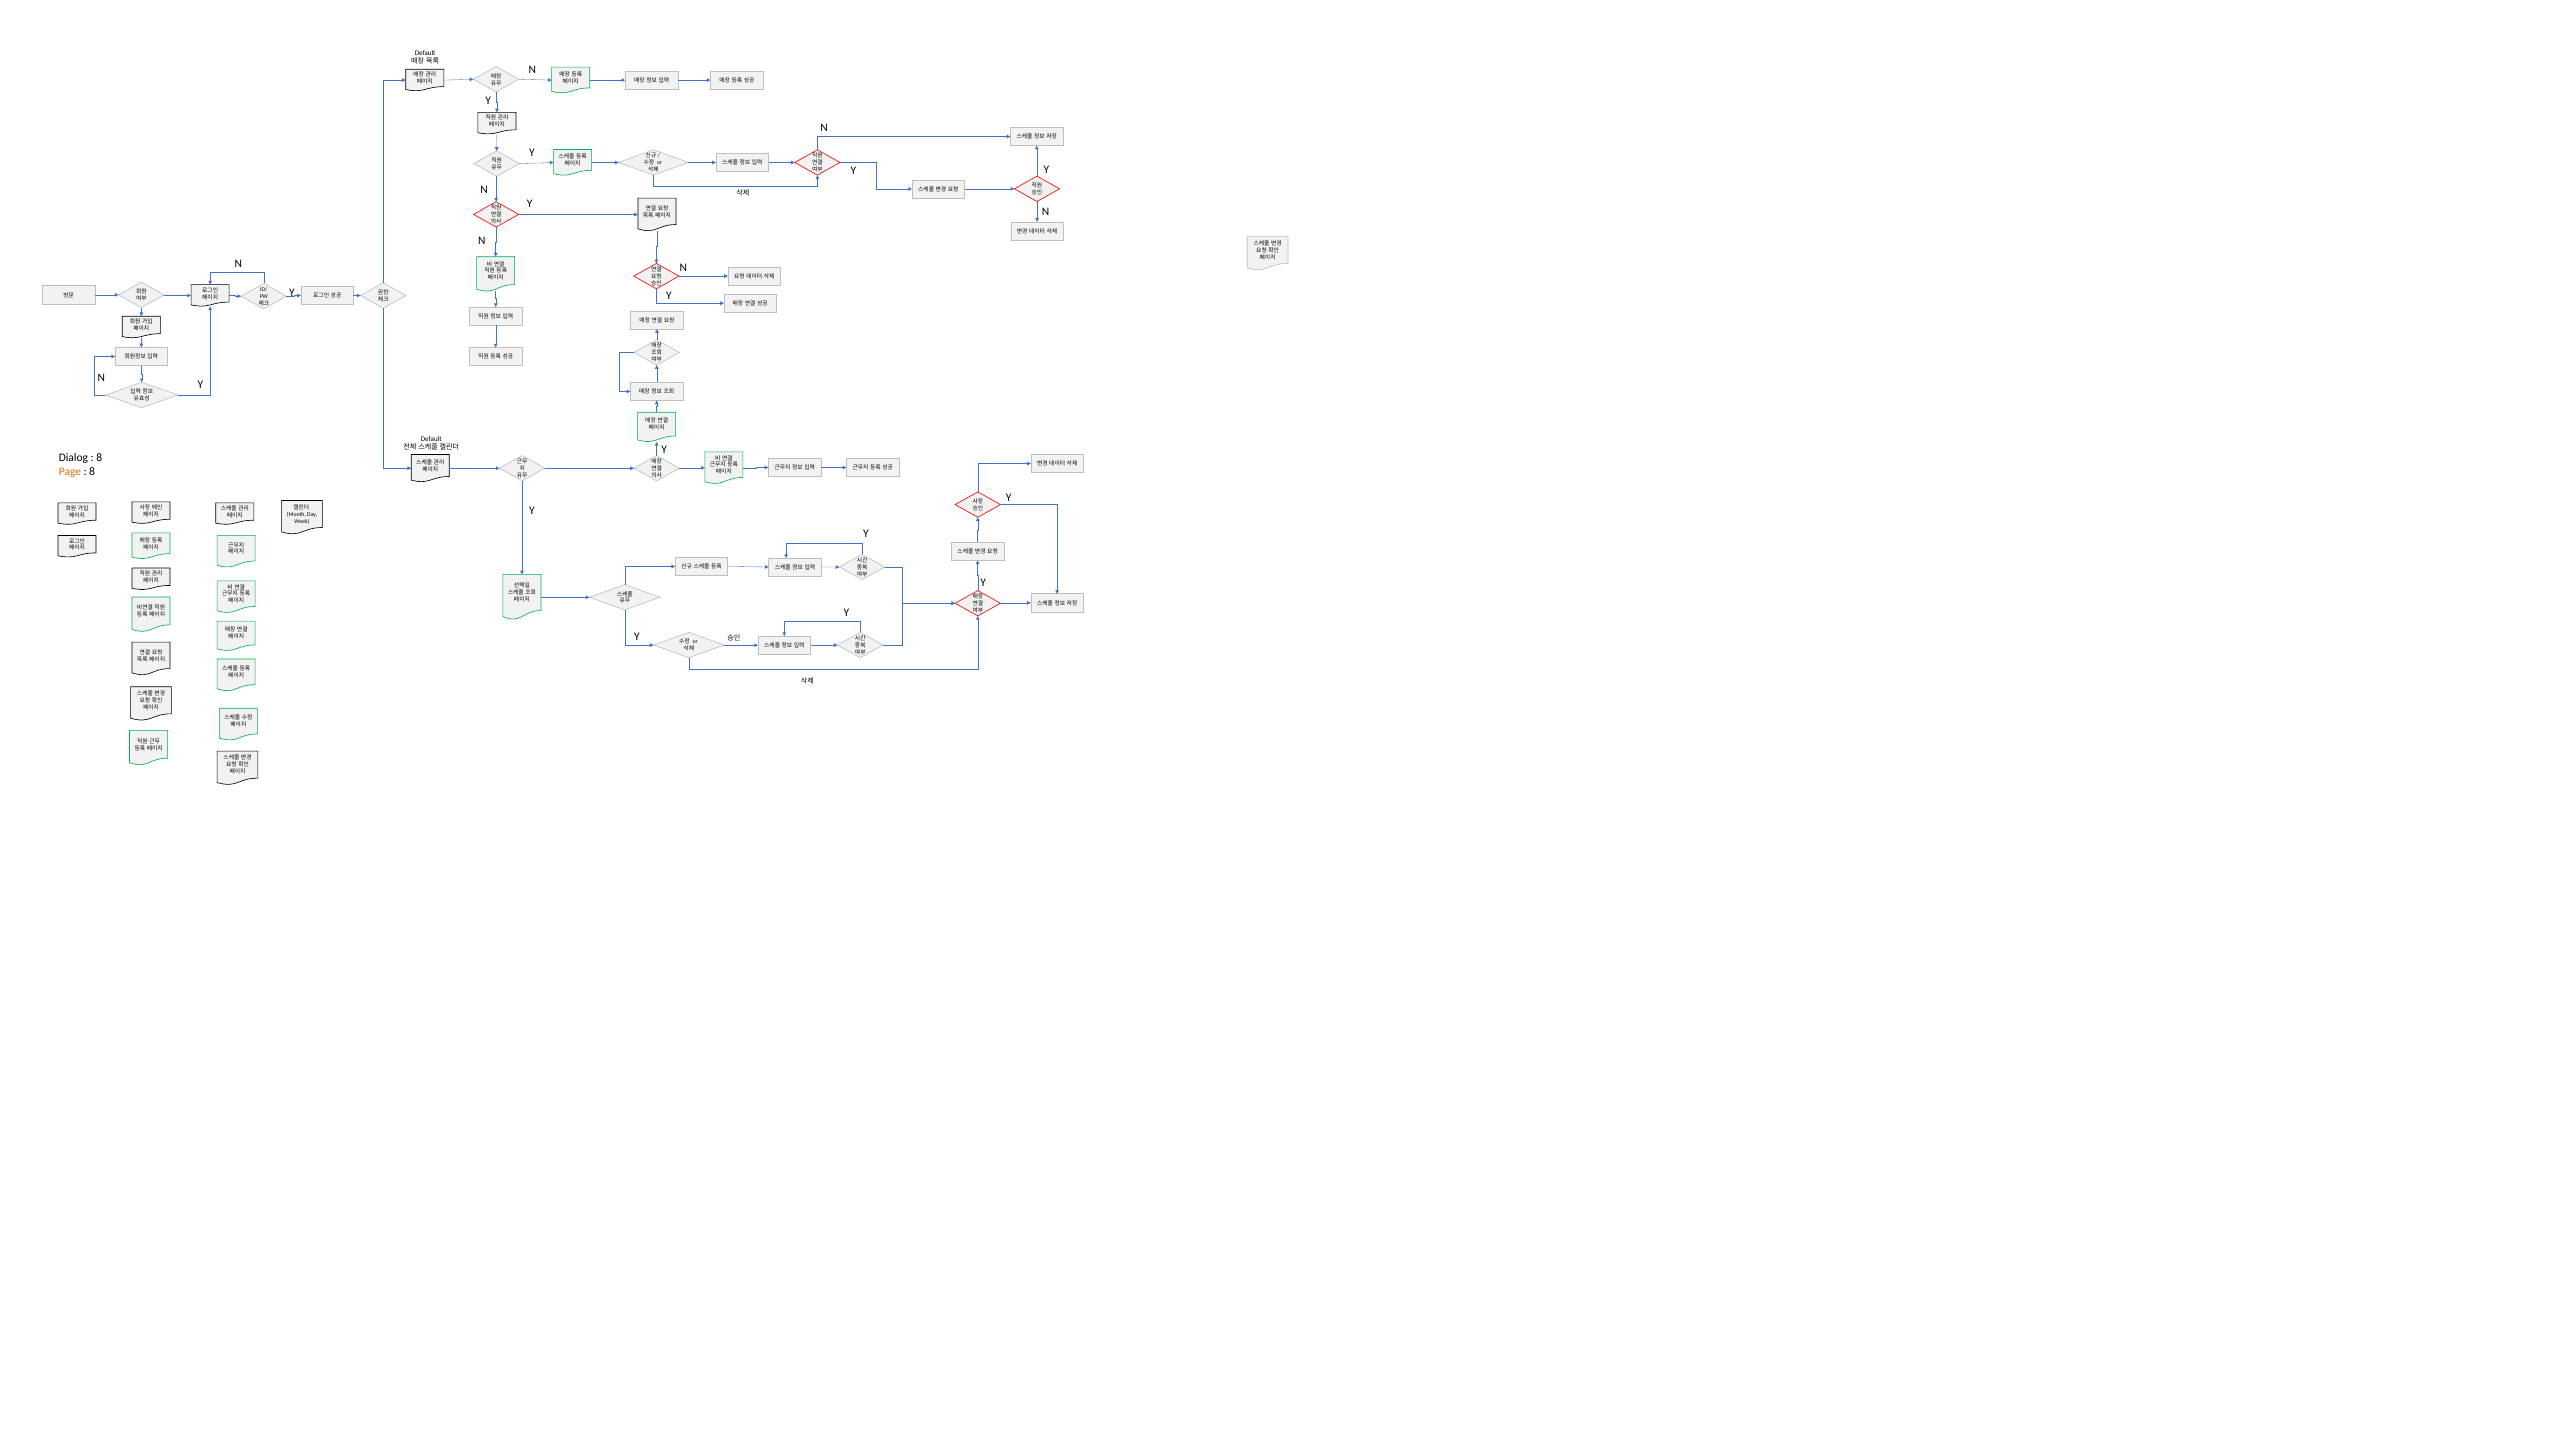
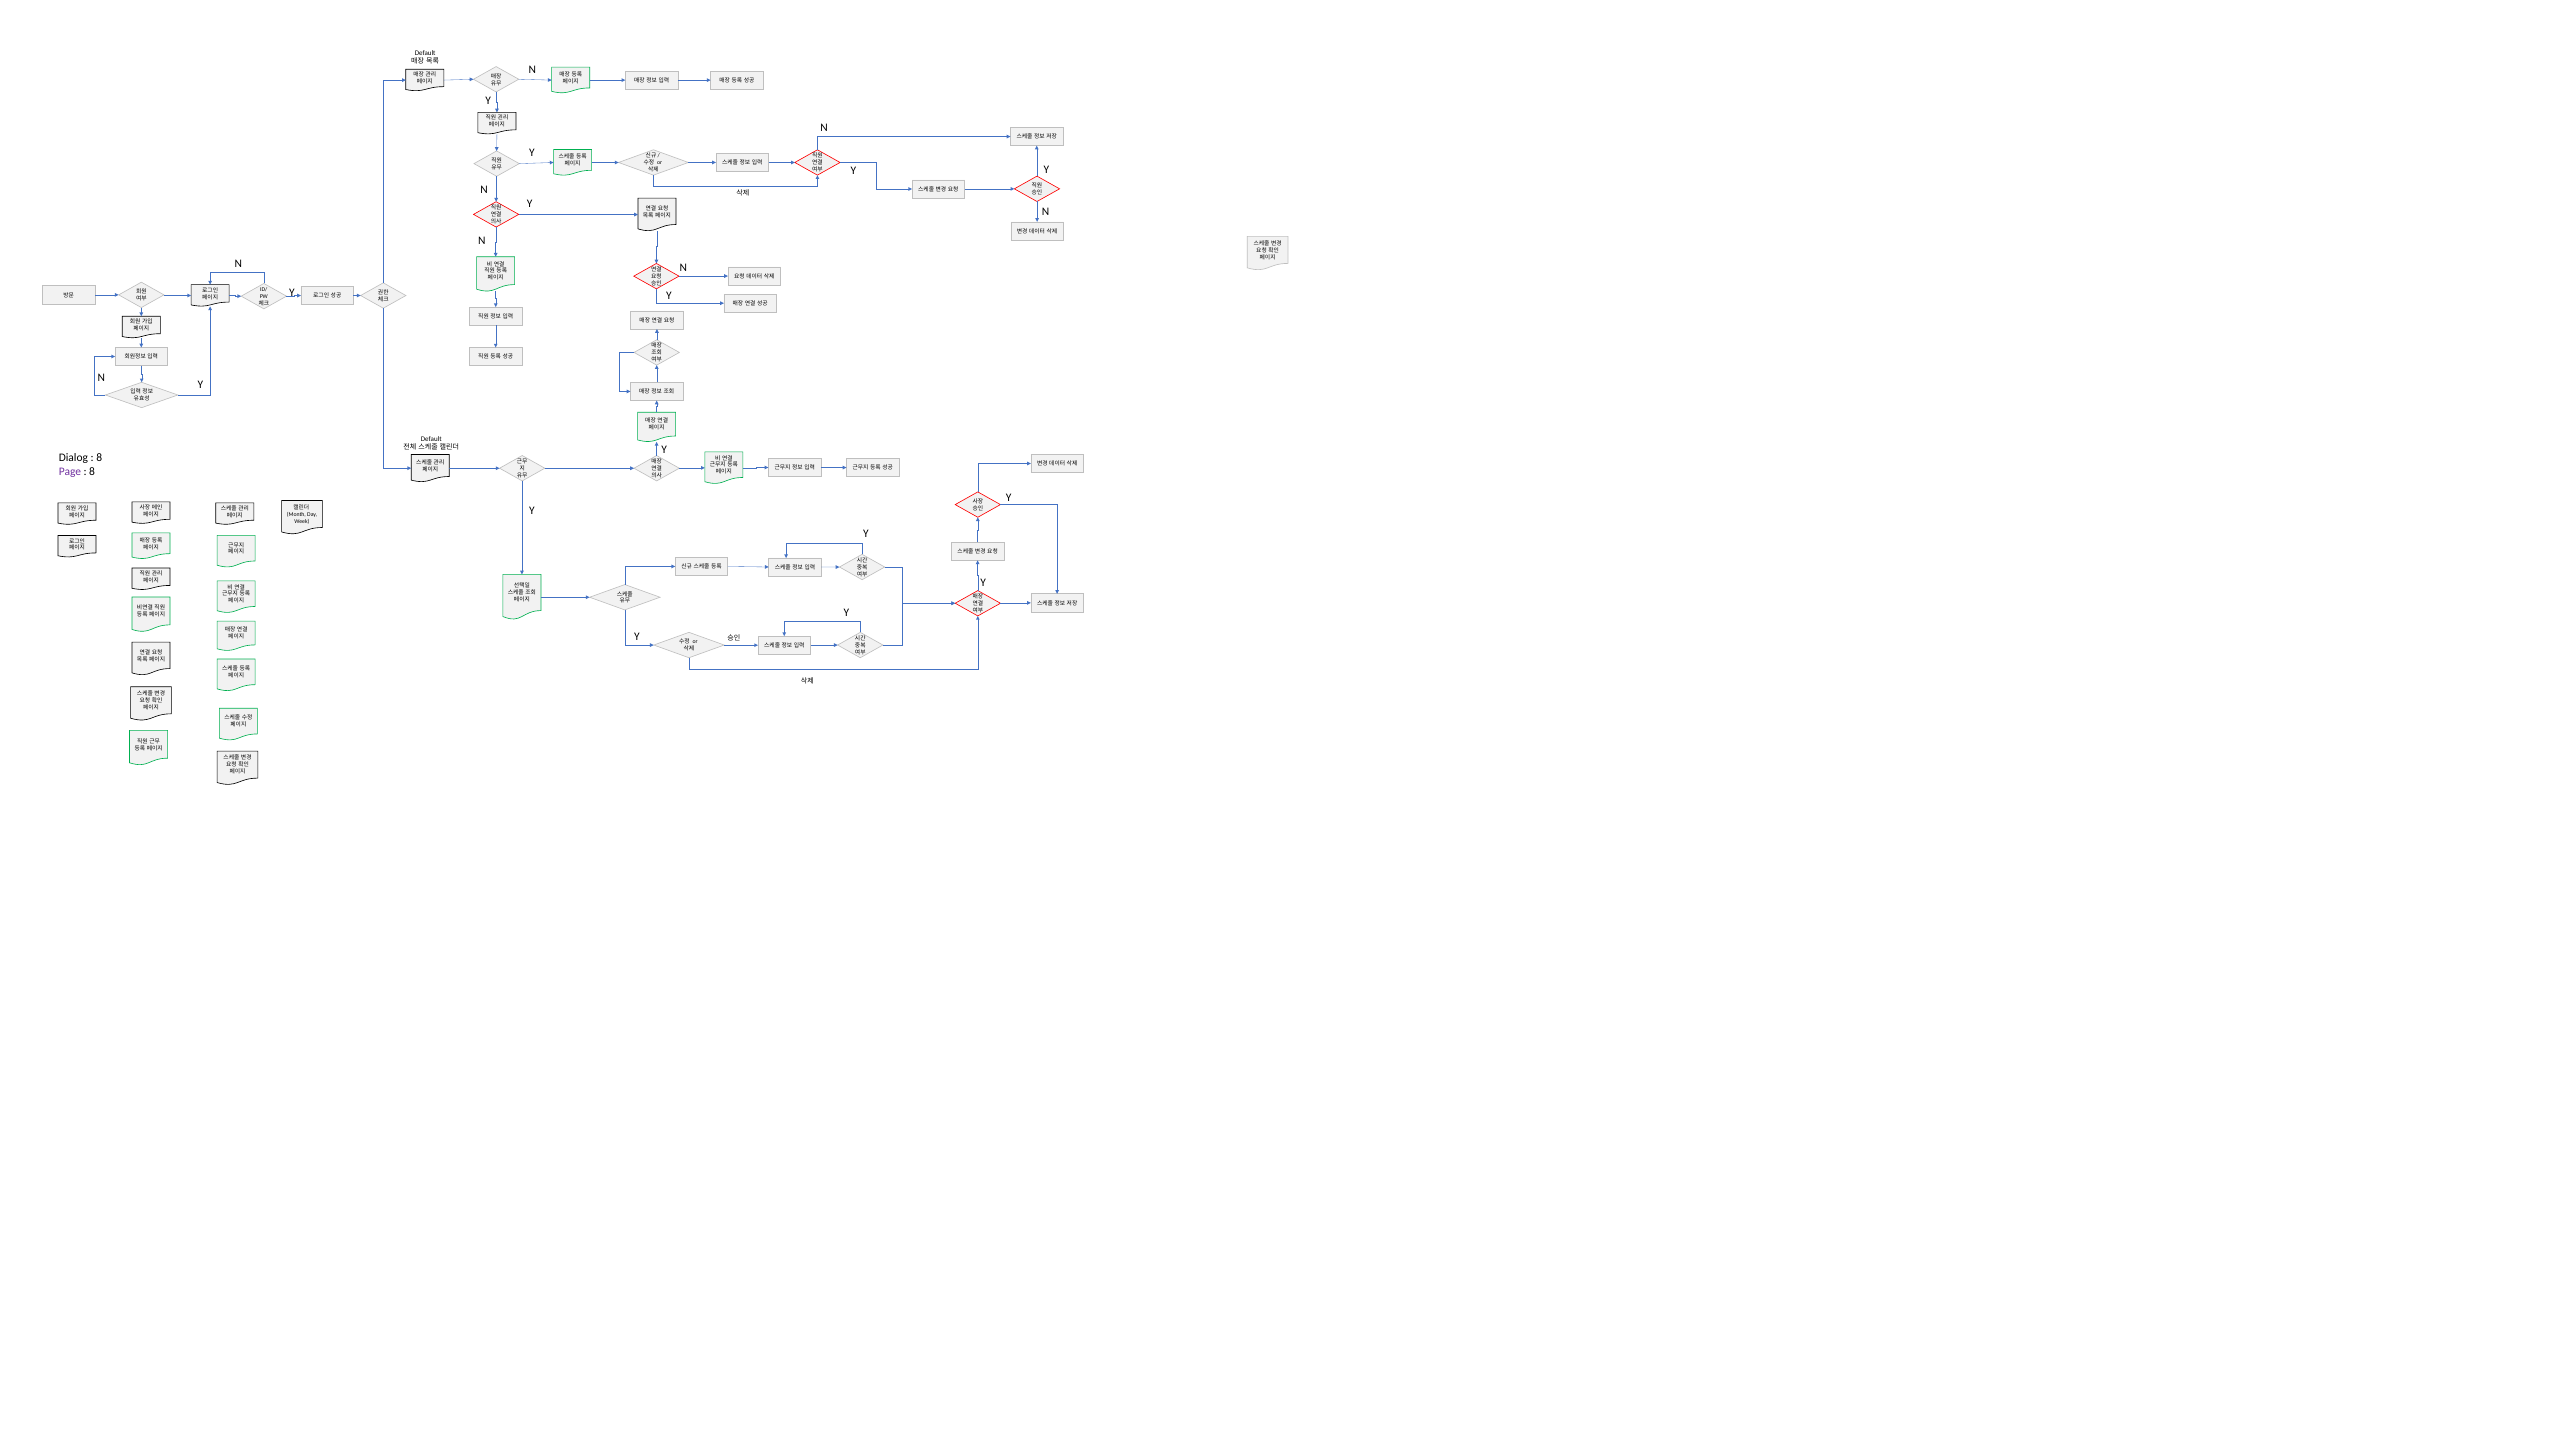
Page colour: orange -> purple (70, 472)
